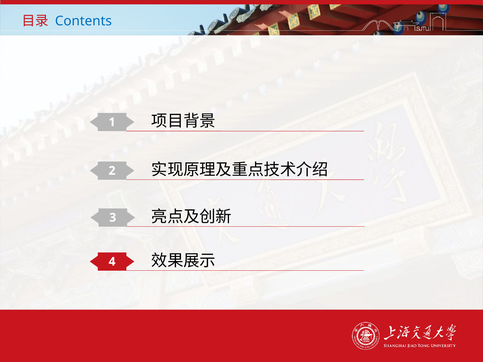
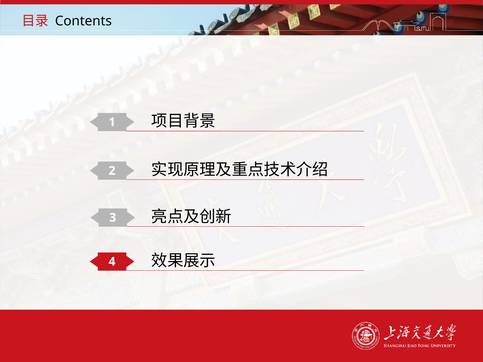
Contents colour: blue -> black (83, 21)
